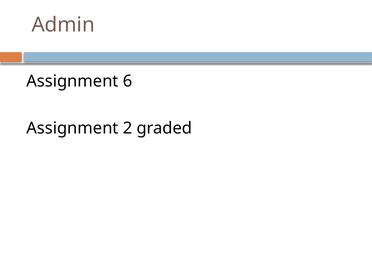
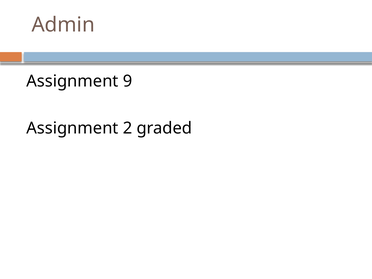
6: 6 -> 9 (127, 81)
